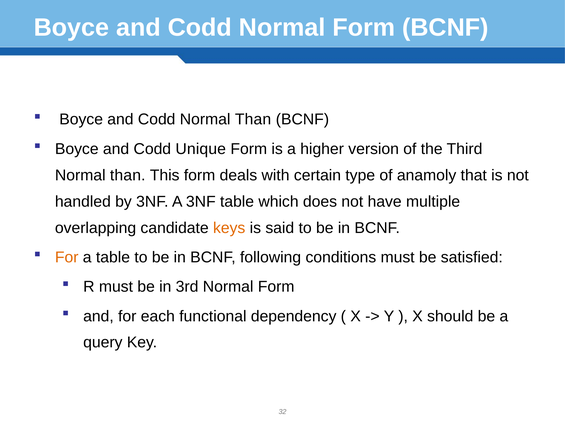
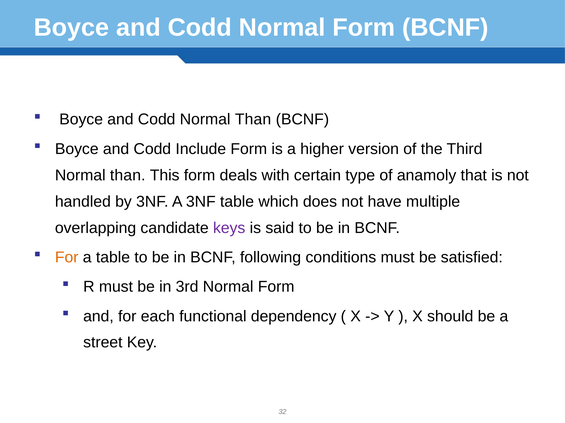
Unique: Unique -> Include (201, 149)
keys colour: orange -> purple (229, 228)
query: query -> street (103, 343)
